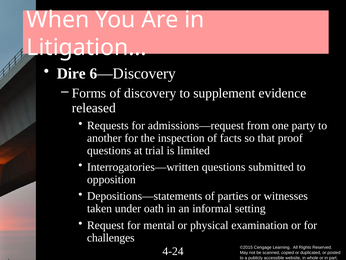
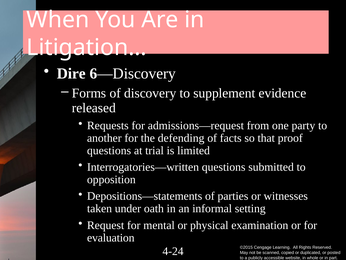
inspection: inspection -> defending (181, 138)
challenges: challenges -> evaluation (111, 237)
